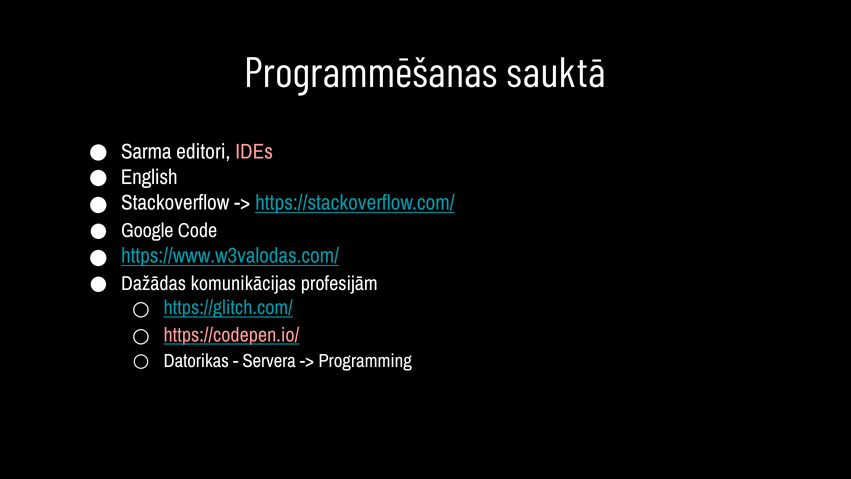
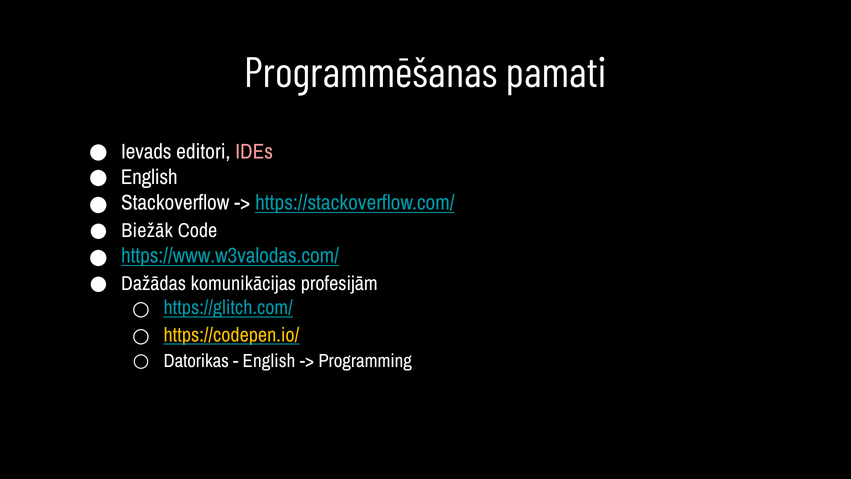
sauktā: sauktā -> pamati (556, 73)
Sarma: Sarma -> Ievads (146, 152)
Google: Google -> Biežāk (147, 231)
https://codepen.io/ colour: pink -> yellow (231, 335)
Servera: Servera -> English (269, 361)
